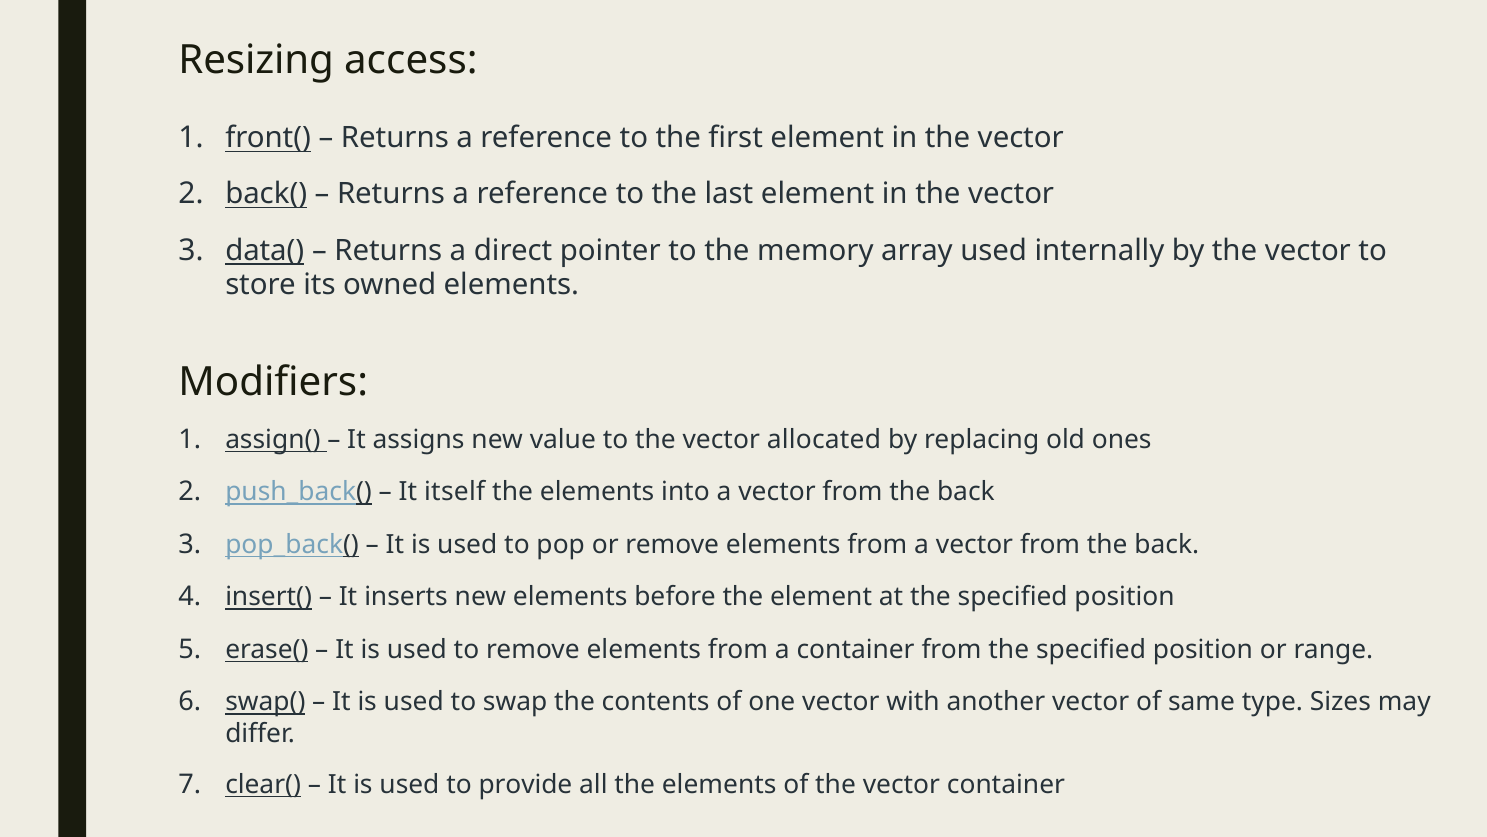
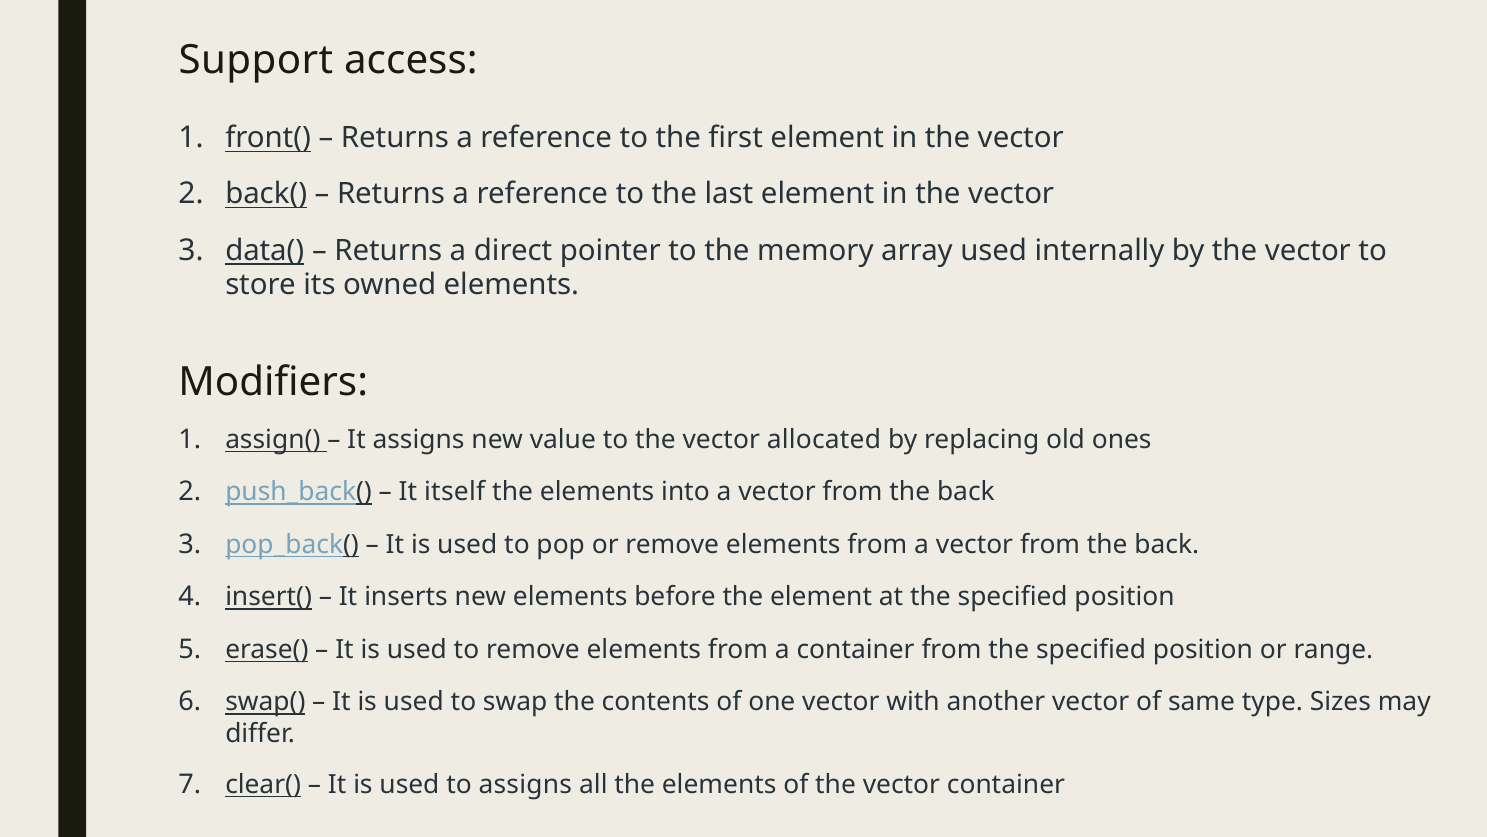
Resizing: Resizing -> Support (256, 60)
to provide: provide -> assigns (525, 784)
